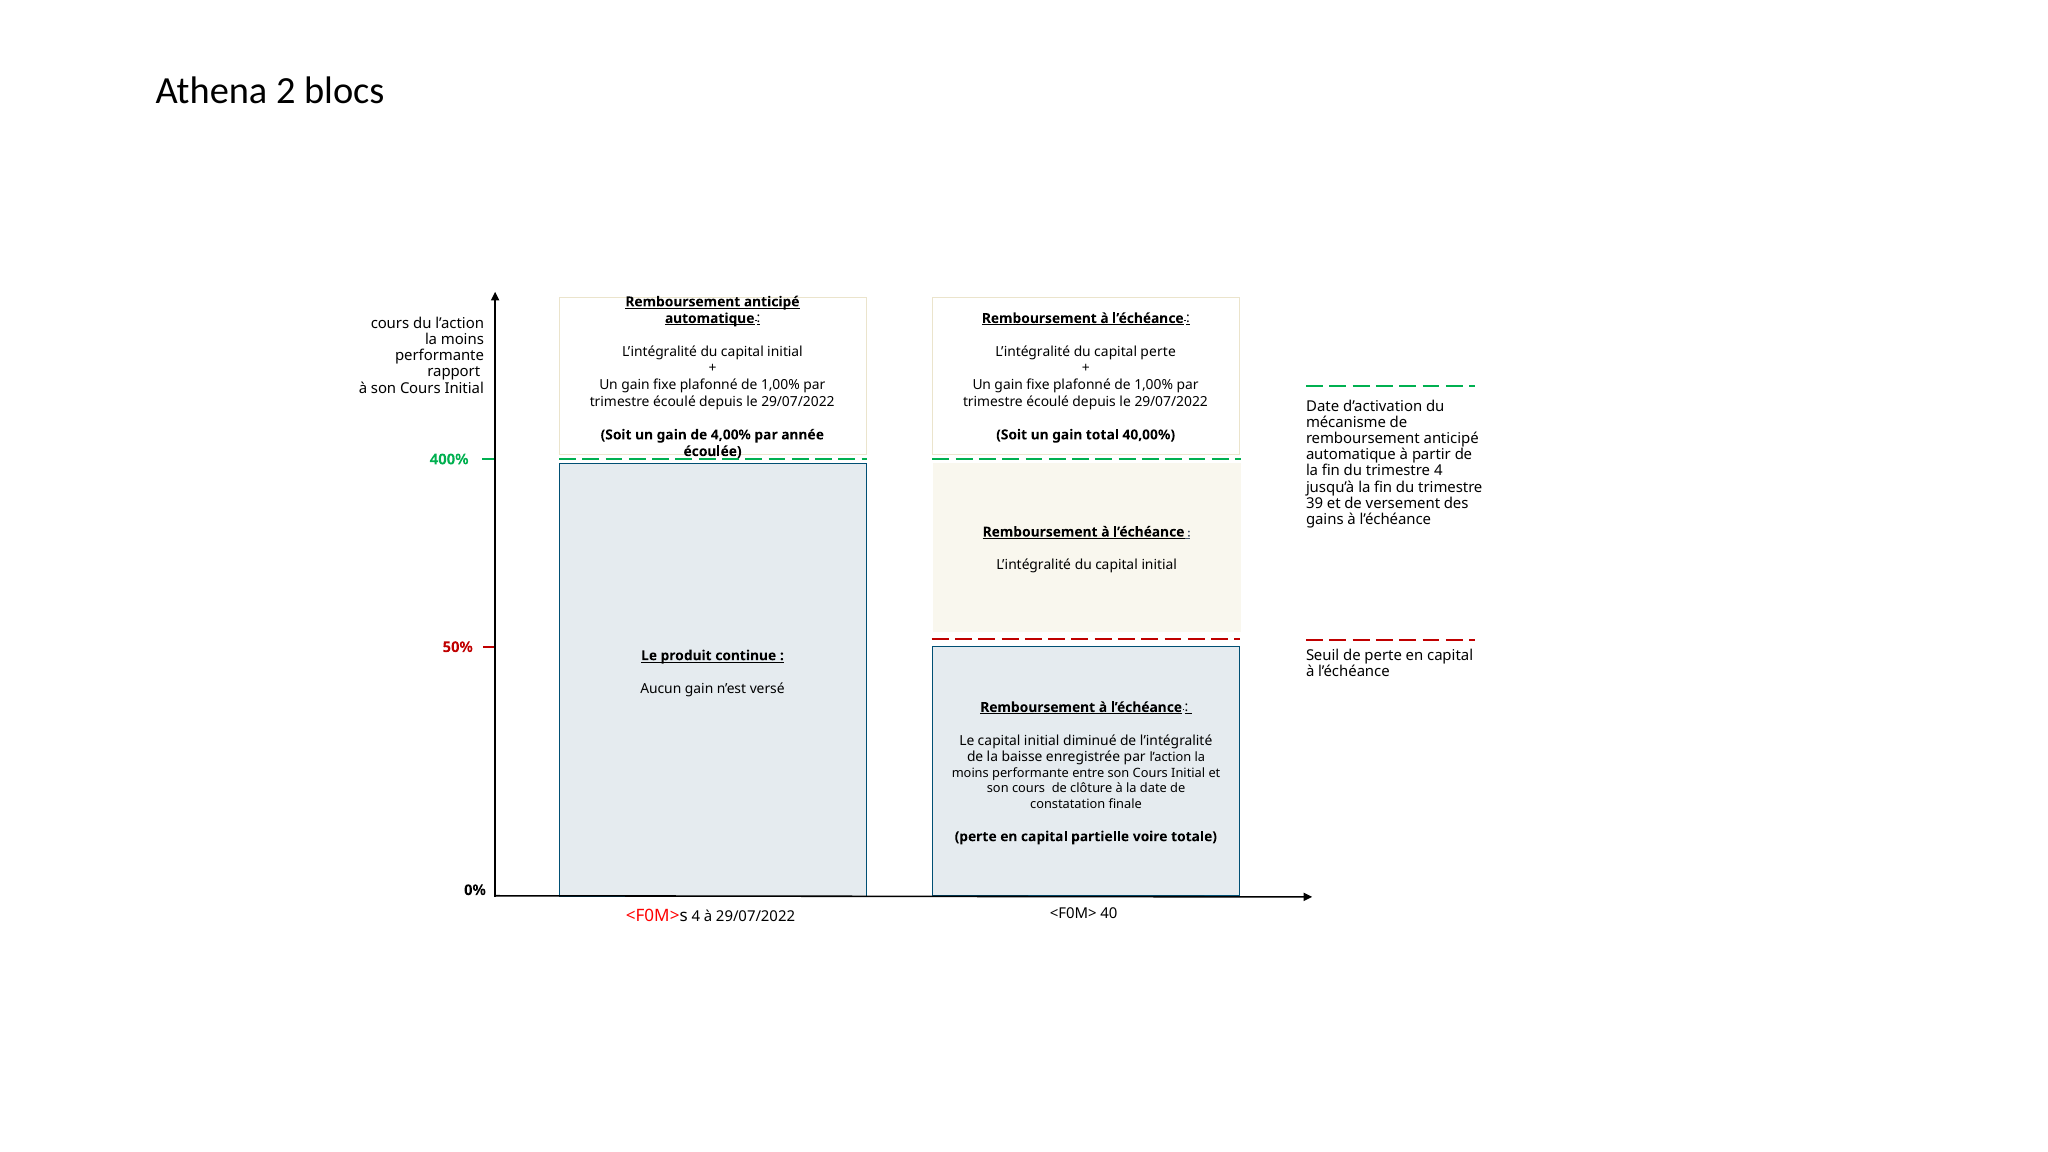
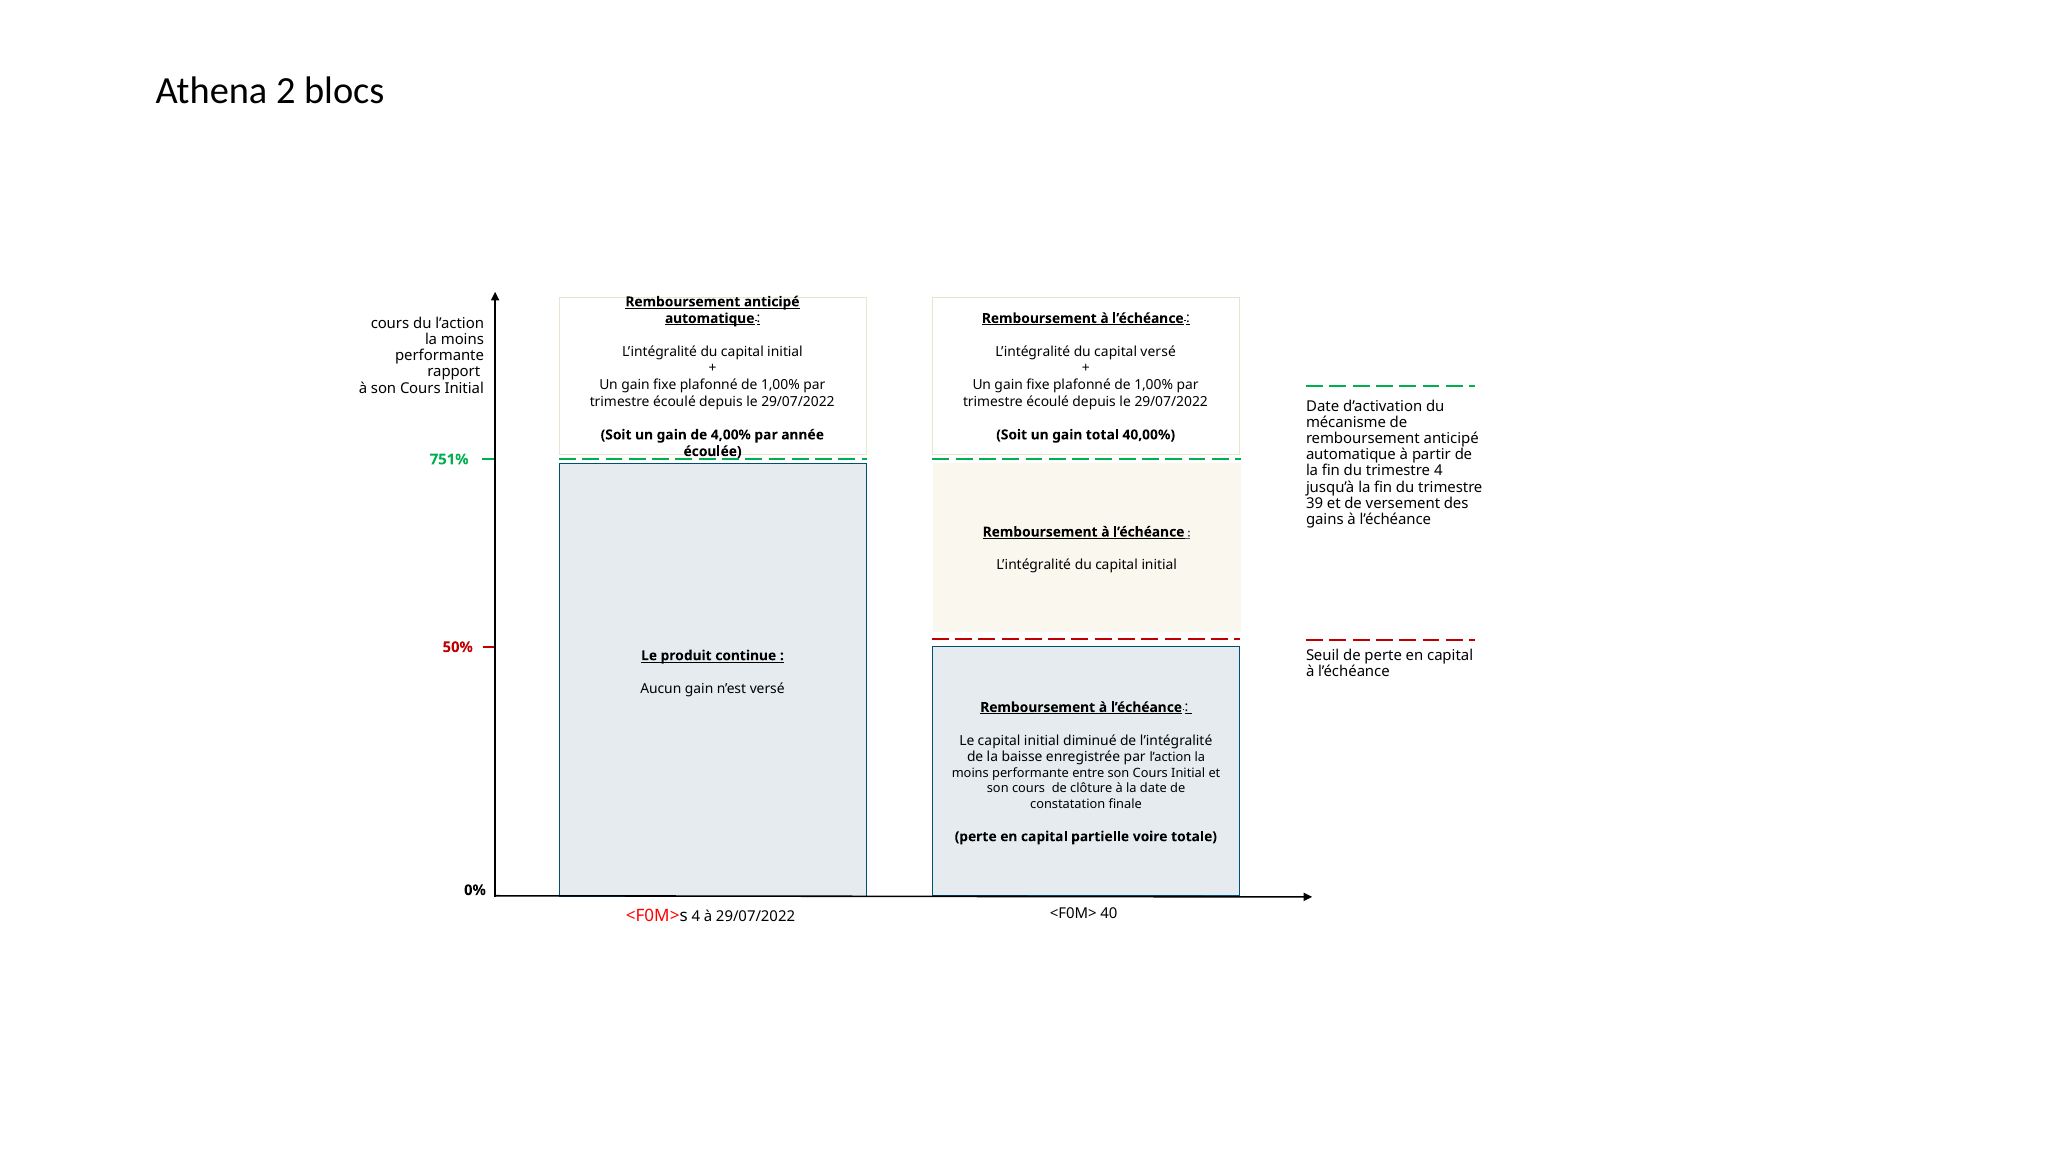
capital perte: perte -> versé (1158, 352)
400%: 400% -> 751% (449, 459)
